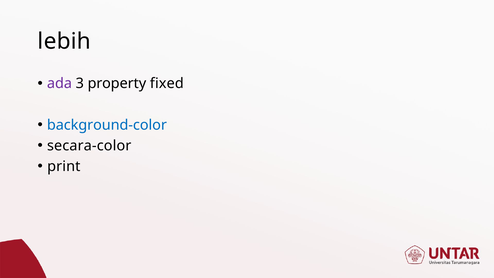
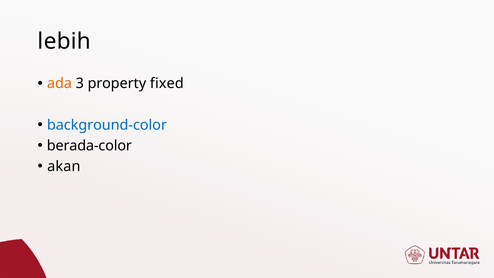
ada colour: purple -> orange (59, 84)
secara-color: secara-color -> berada-color (89, 146)
print: print -> akan (64, 166)
